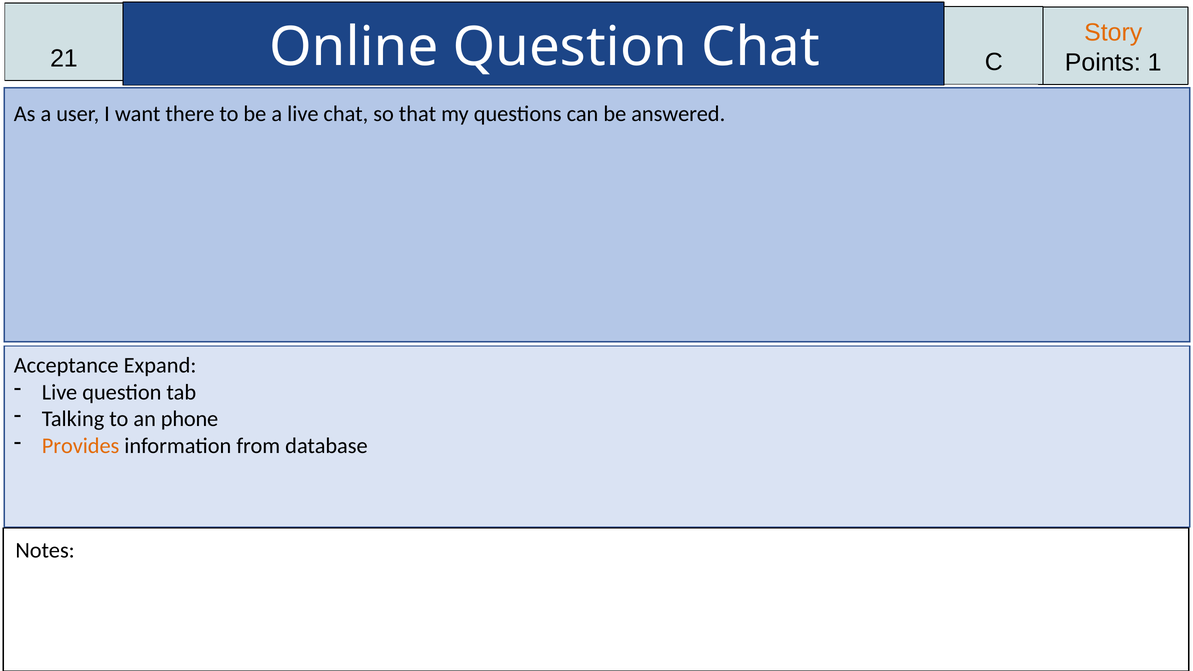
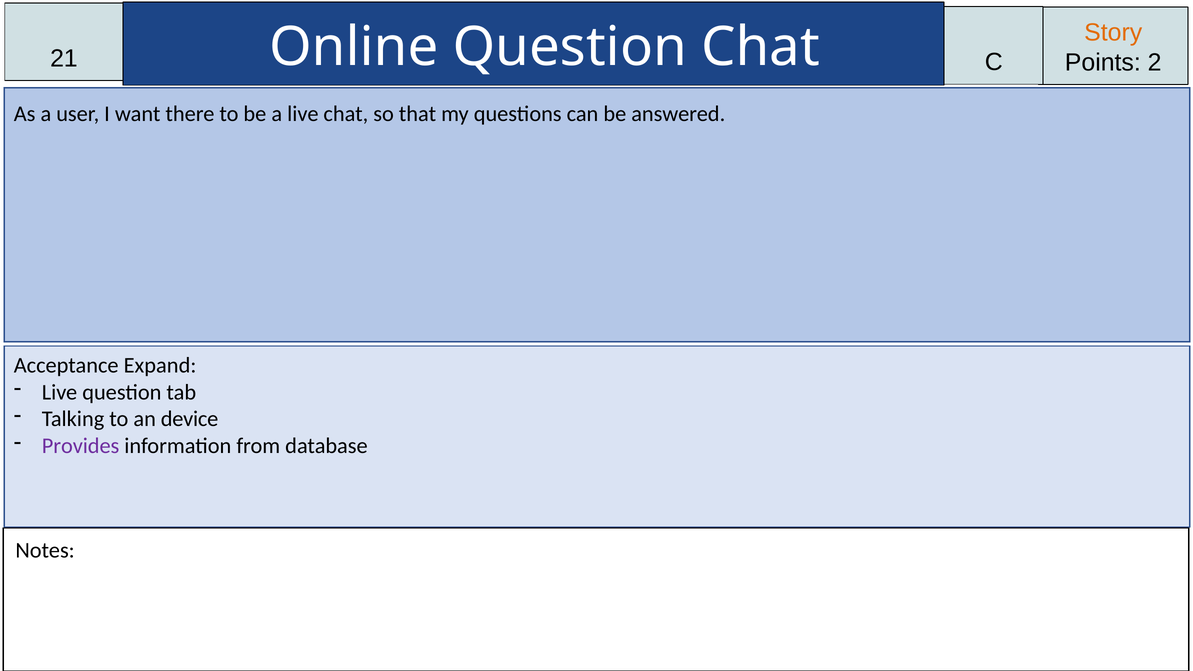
1: 1 -> 2 (1155, 62)
phone: phone -> device (190, 419)
Provides colour: orange -> purple (81, 446)
